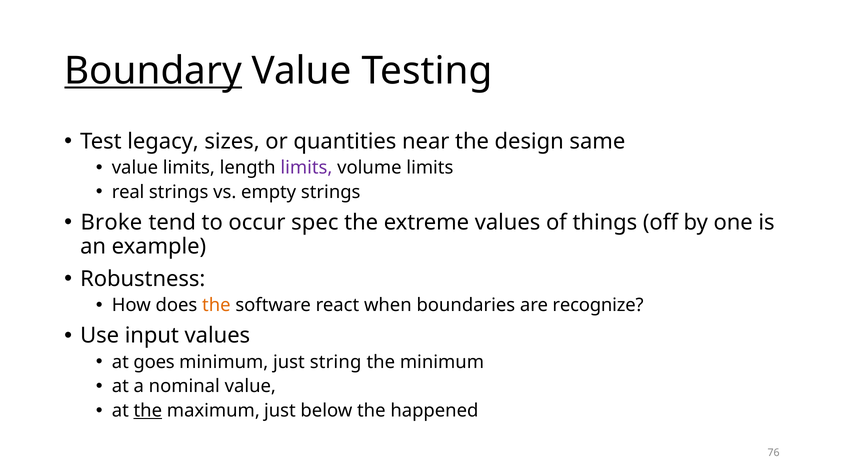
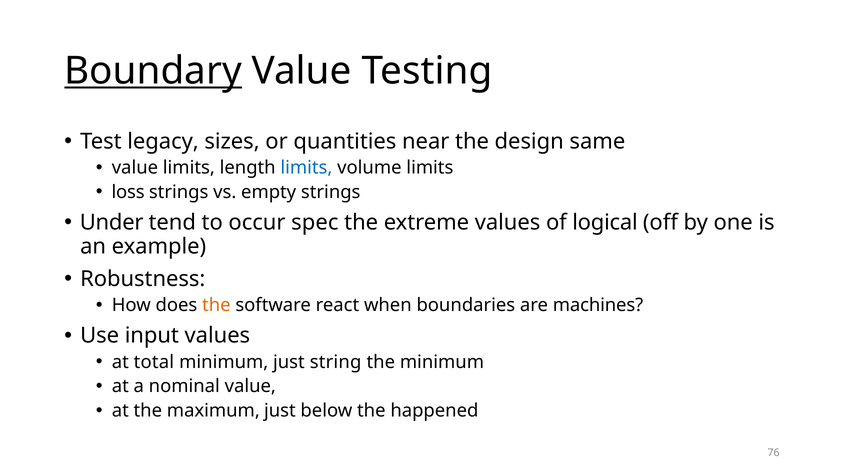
limits colour: purple -> blue (306, 168)
real: real -> loss (128, 192)
Broke: Broke -> Under (112, 222)
things: things -> logical (605, 222)
recognize: recognize -> machines (598, 305)
goes: goes -> total (154, 362)
the underline: present -> none (148, 410)
